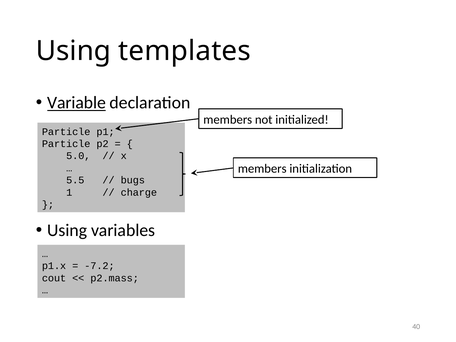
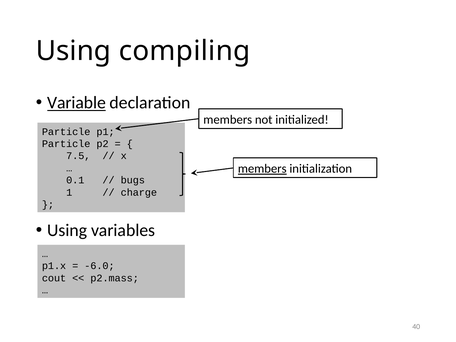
templates: templates -> compiling (185, 51)
5.0: 5.0 -> 7.5 (78, 156)
members underline: none -> present (262, 169)
5.5: 5.5 -> 0.1 (75, 180)
-7.2: -7.2 -> -6.0 (99, 266)
